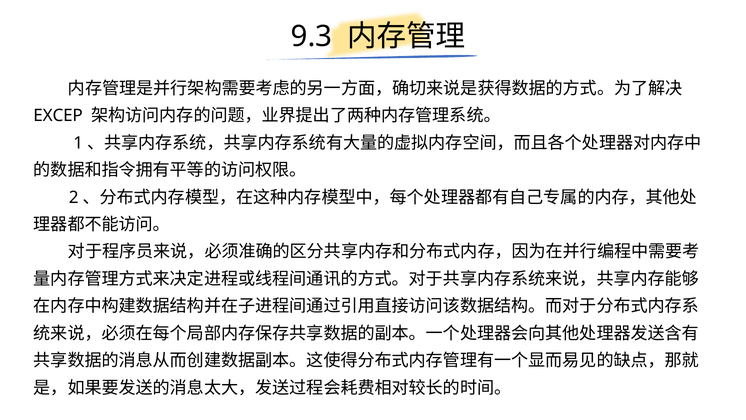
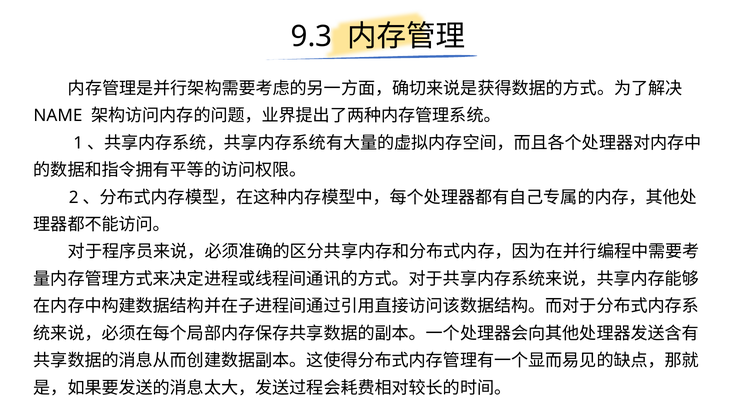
EXCEP: EXCEP -> NAME (58, 116)
